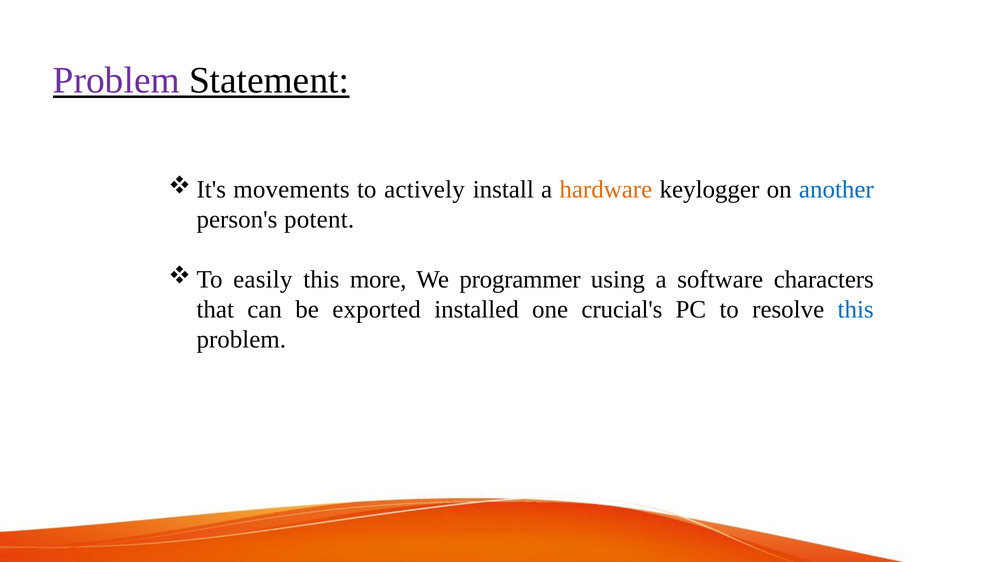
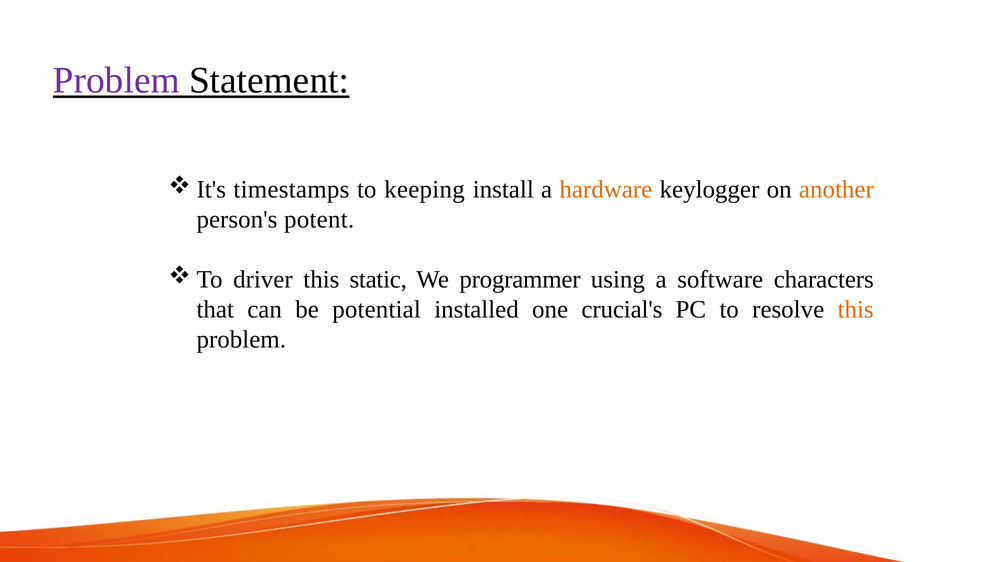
movements: movements -> timestamps (291, 190)
actively: actively -> keeping (424, 190)
another colour: blue -> orange (836, 190)
easily: easily -> driver (263, 280)
more: more -> static (378, 280)
exported: exported -> potential (377, 310)
this colour: blue -> orange (856, 310)
